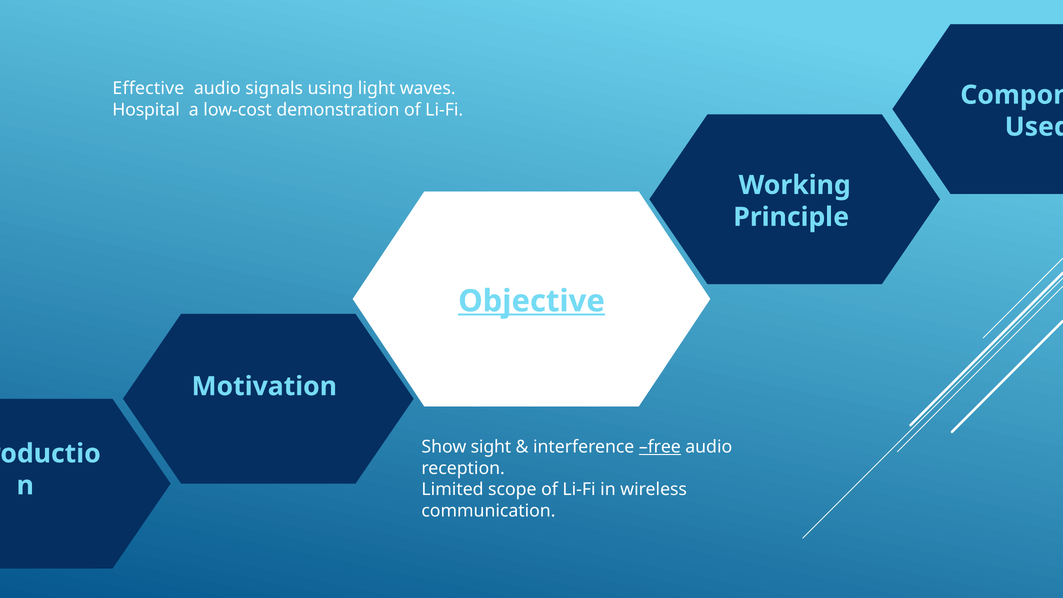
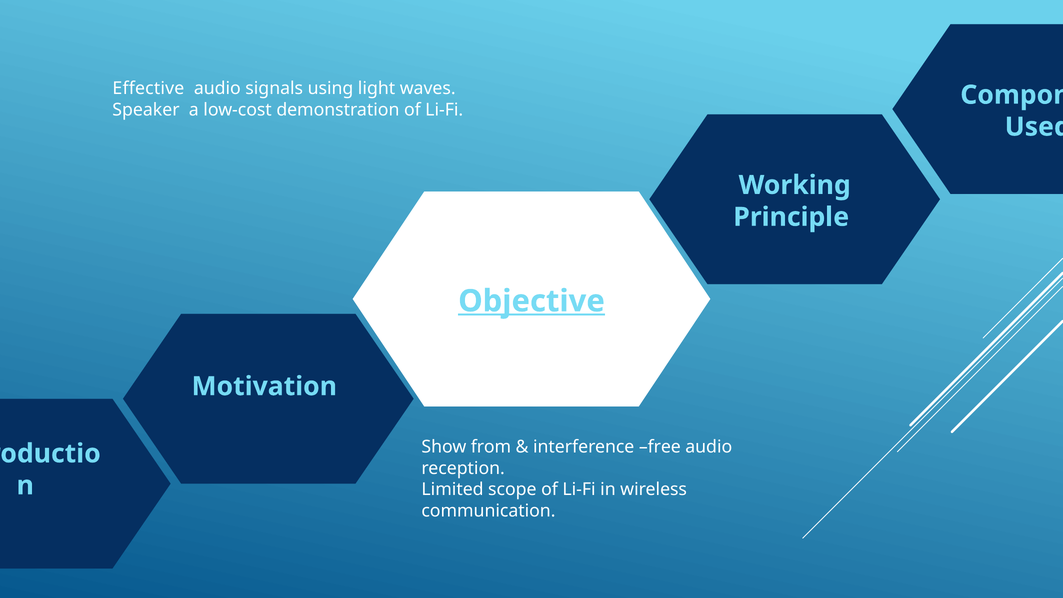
Hospital: Hospital -> Speaker (146, 110)
sight: sight -> from (491, 447)
free underline: present -> none (660, 447)
